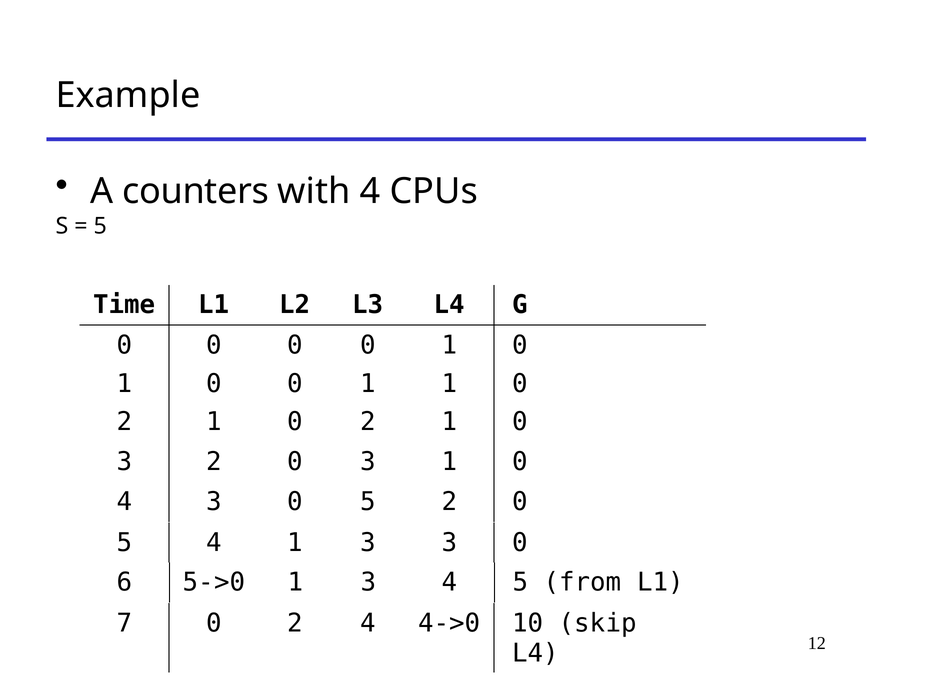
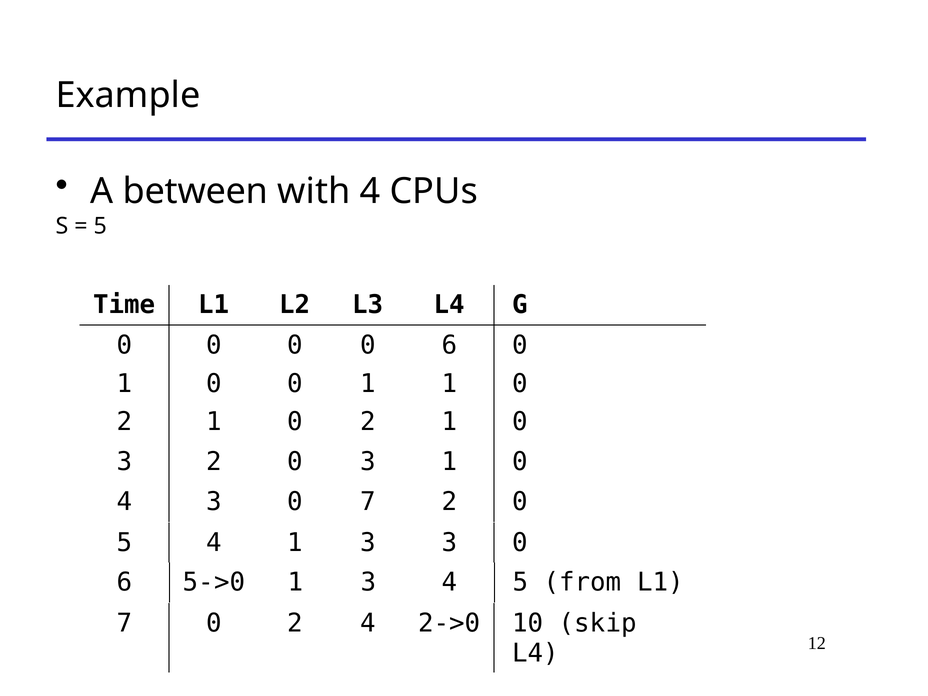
counters: counters -> between (195, 191)
0 0 0 1: 1 -> 6 (449, 345)
0 5: 5 -> 7 (368, 502)
4->0: 4->0 -> 2->0 (449, 623)
